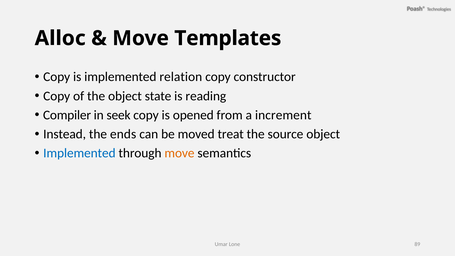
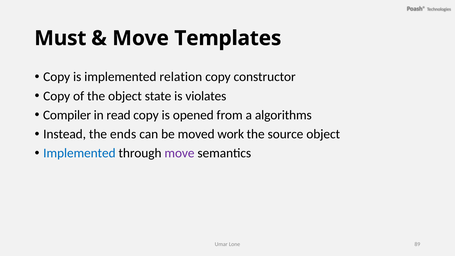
Alloc: Alloc -> Must (60, 38)
reading: reading -> violates (206, 96)
seek: seek -> read (119, 115)
increment: increment -> algorithms (283, 115)
treat: treat -> work (231, 134)
move colour: orange -> purple (179, 153)
